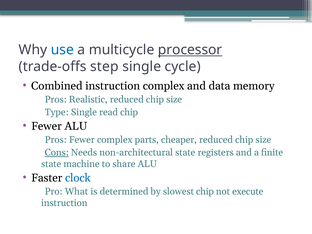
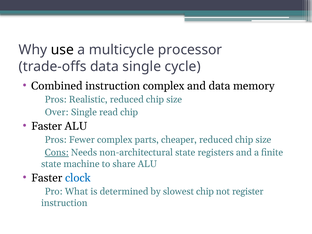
use colour: blue -> black (62, 50)
processor underline: present -> none (190, 50)
trade-offs step: step -> data (104, 66)
Type: Type -> Over (57, 112)
Fewer: Fewer -> Faster (47, 126)
execute: execute -> register (248, 191)
